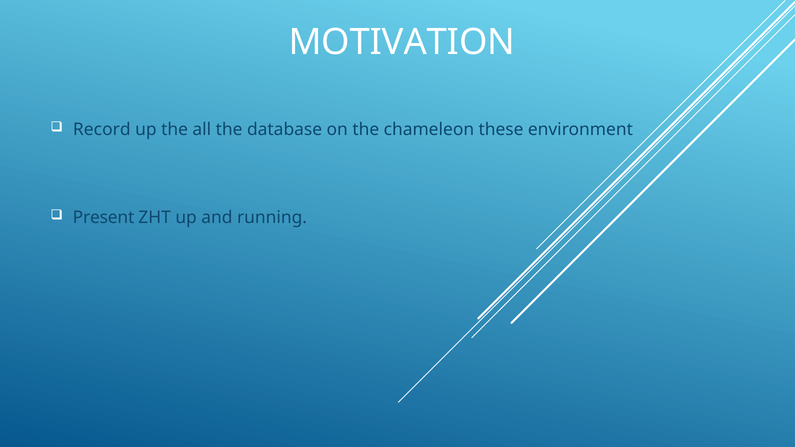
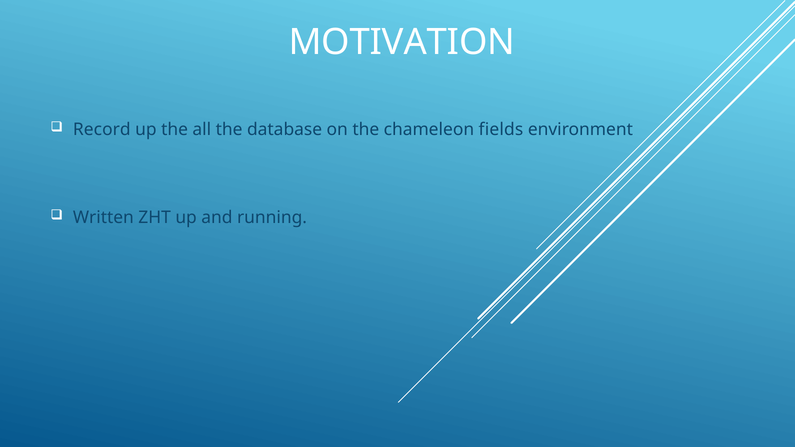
these: these -> fields (501, 130)
Present: Present -> Written (103, 218)
